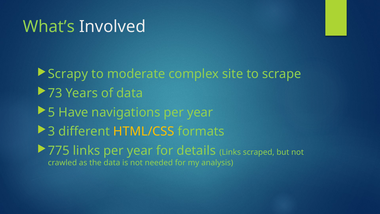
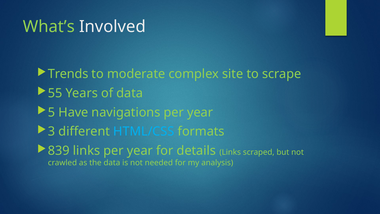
Scrapy: Scrapy -> Trends (68, 74)
73: 73 -> 55 (55, 93)
HTML/CSS colour: yellow -> light blue (144, 131)
775: 775 -> 839 (59, 151)
